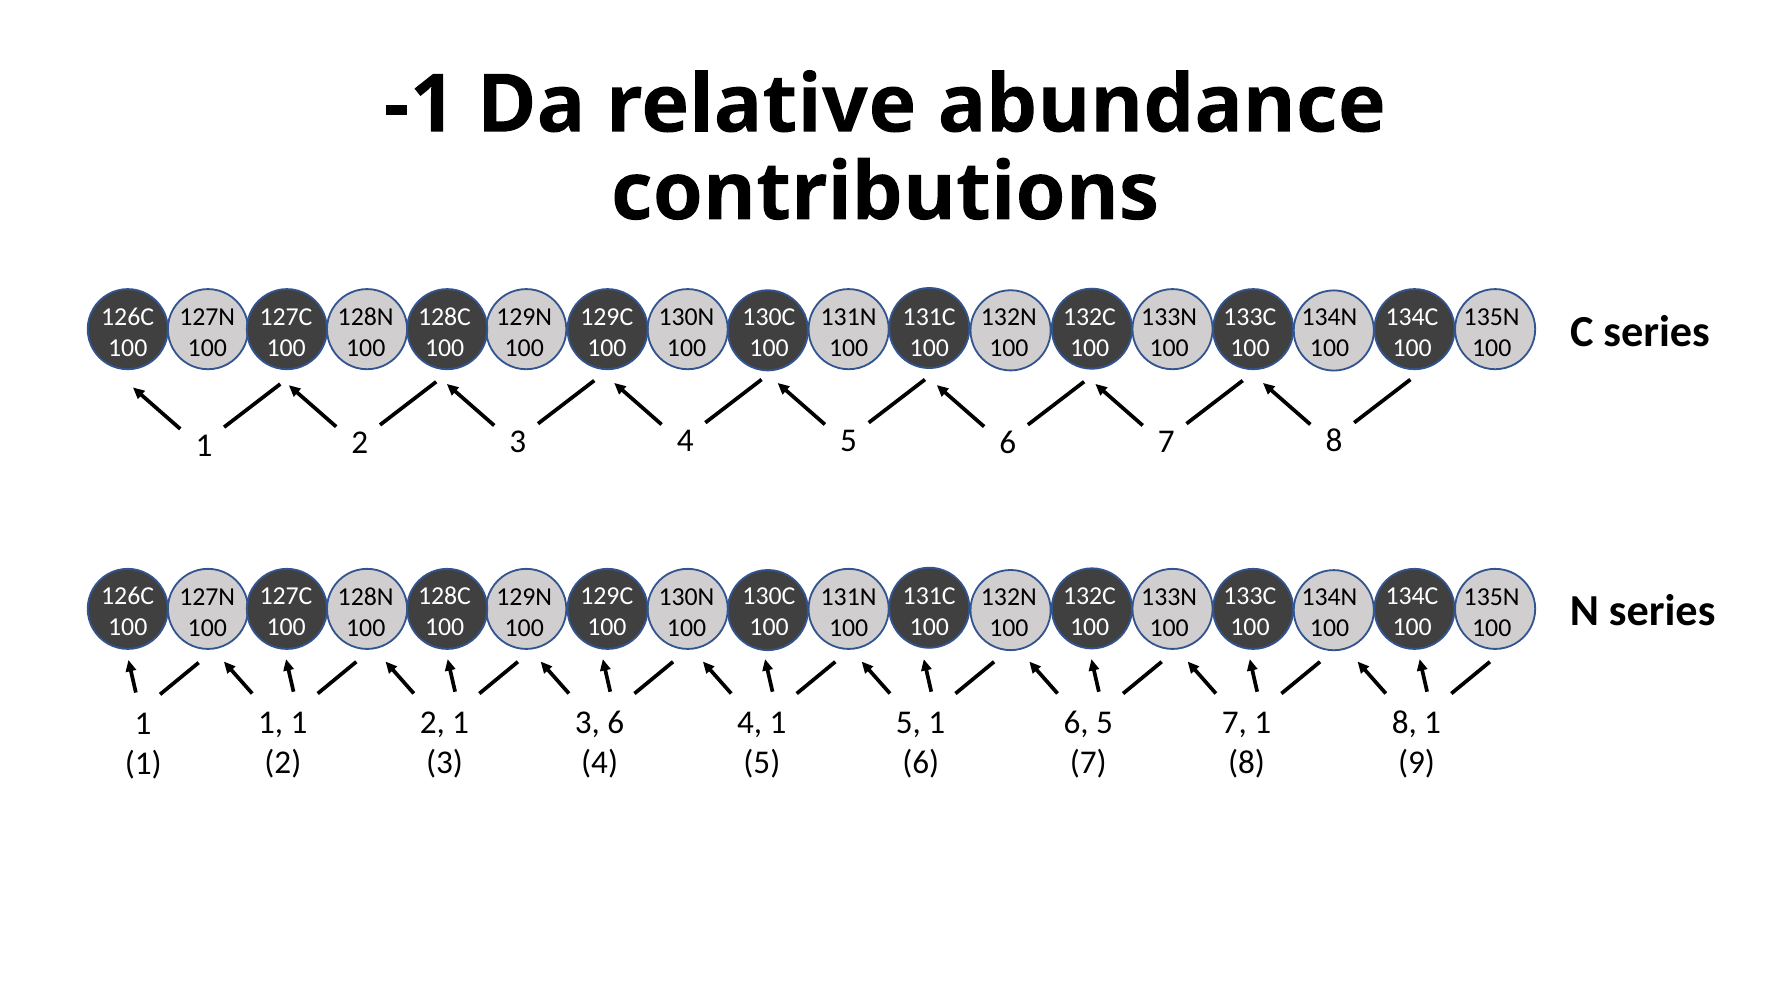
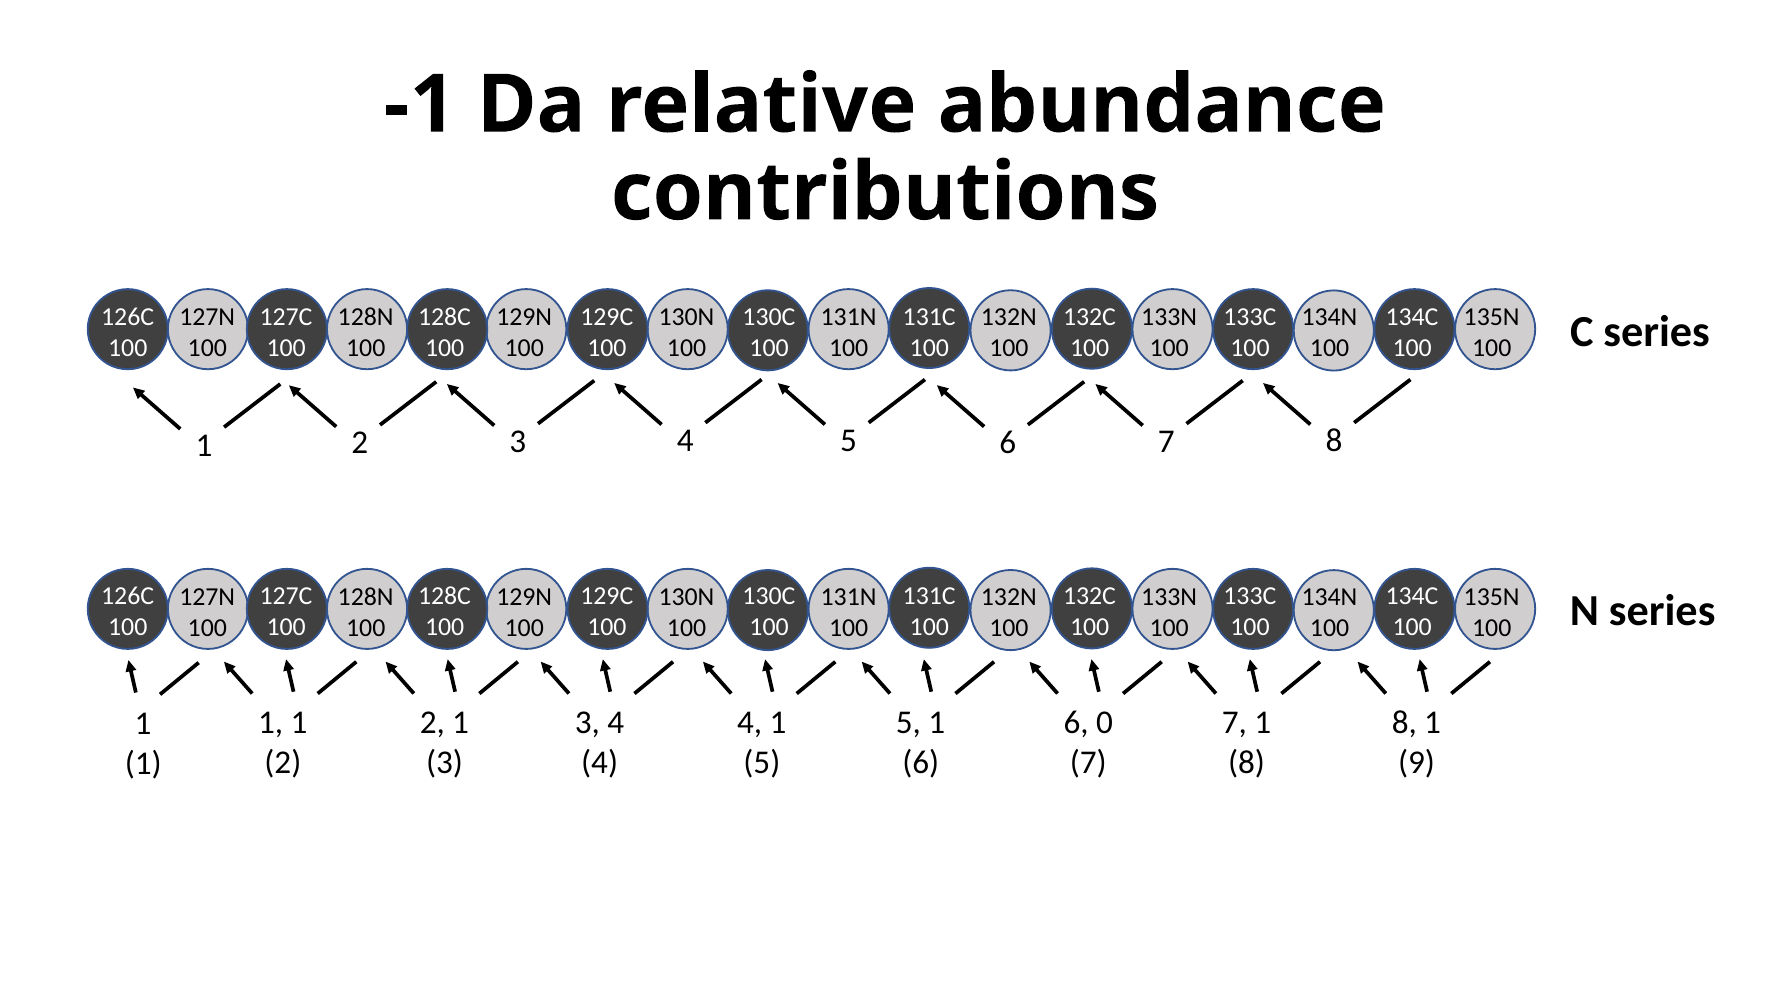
3 6: 6 -> 4 (616, 723)
6 5: 5 -> 0 (1104, 723)
